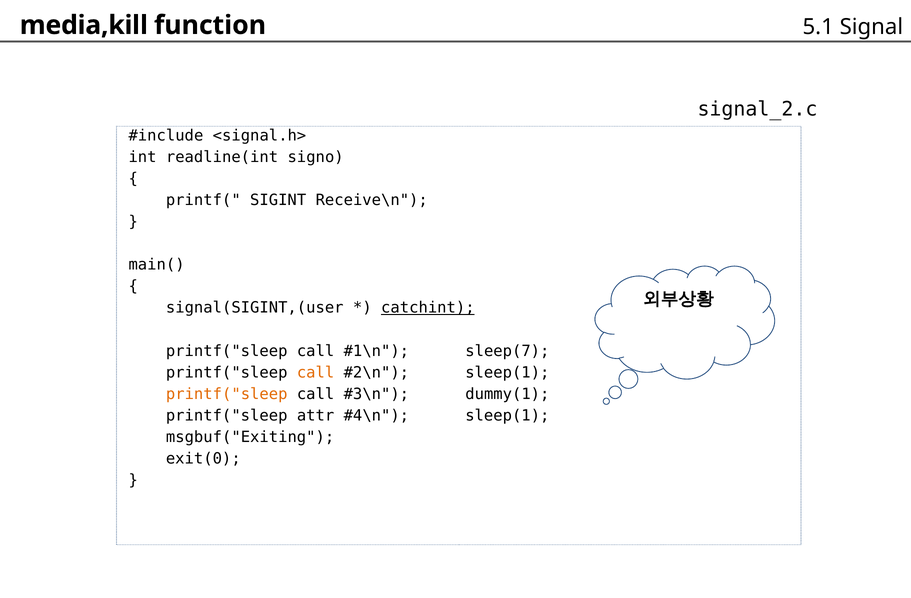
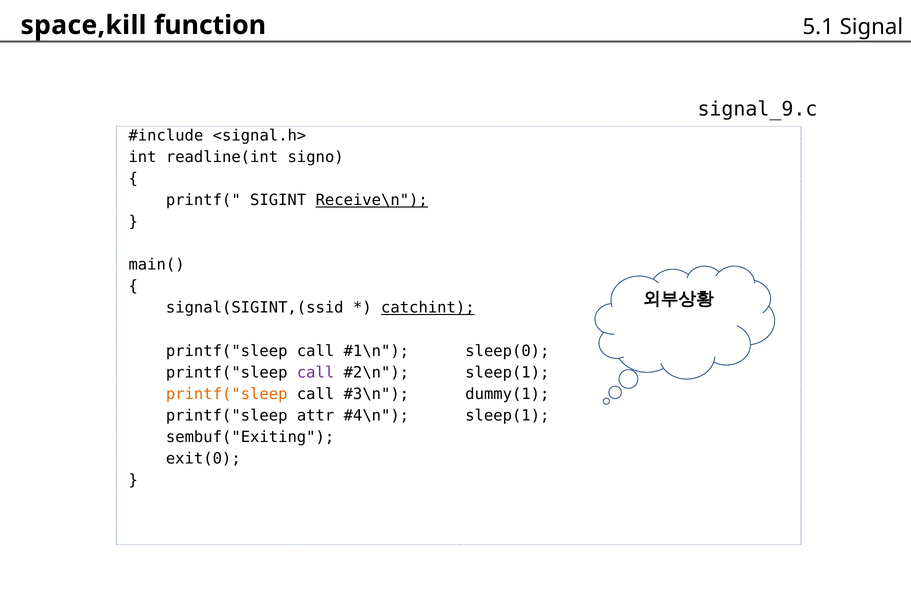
media,kill: media,kill -> space,kill (83, 25)
signal_2.c: signal_2.c -> signal_9.c (757, 109)
Receive\n underline: none -> present (372, 200)
signal(SIGINT,(user: signal(SIGINT,(user -> signal(SIGINT,(ssid (255, 308)
sleep(7: sleep(7 -> sleep(0 (507, 351)
call colour: orange -> purple (316, 373)
msgbuf("Exiting: msgbuf("Exiting -> sembuf("Exiting (250, 437)
